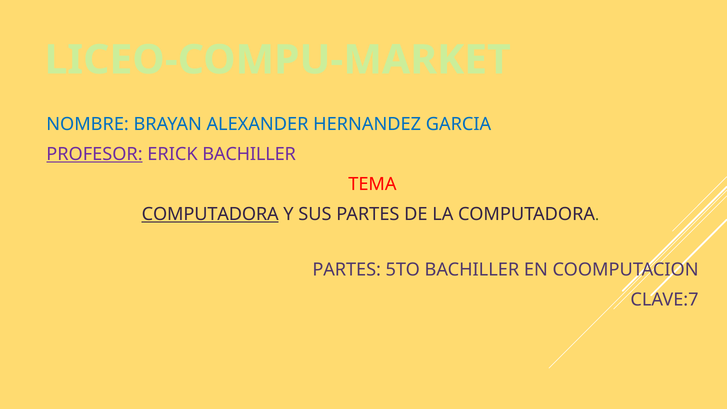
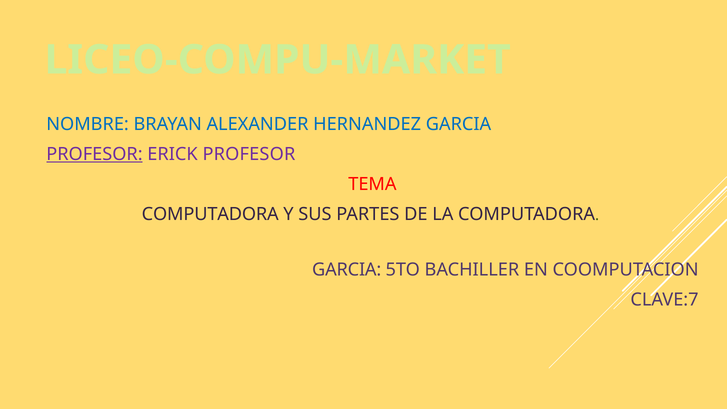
ERICK BACHILLER: BACHILLER -> PROFESOR (249, 154)
COMPUTADORA underline: present -> none (210, 214)
PARTES: PARTES -> GARCIA (347, 270)
